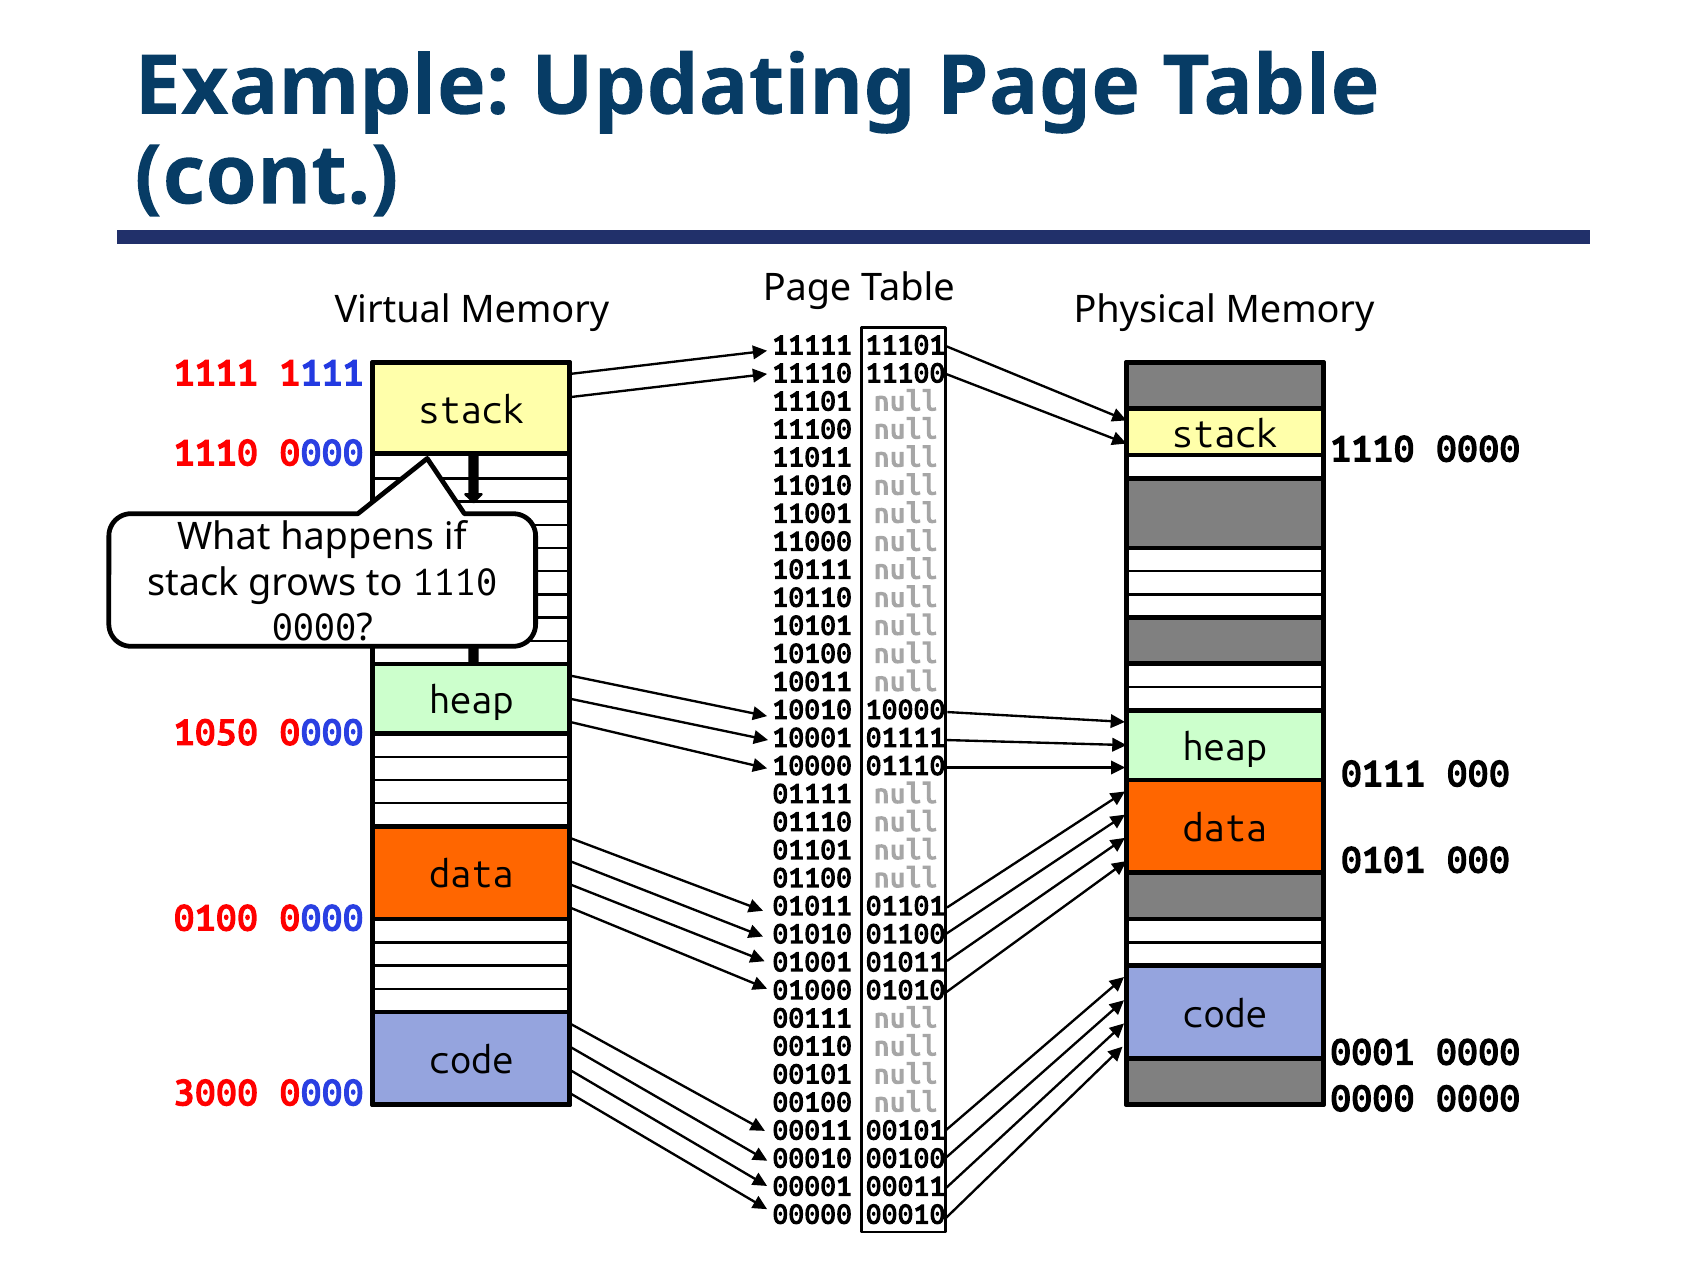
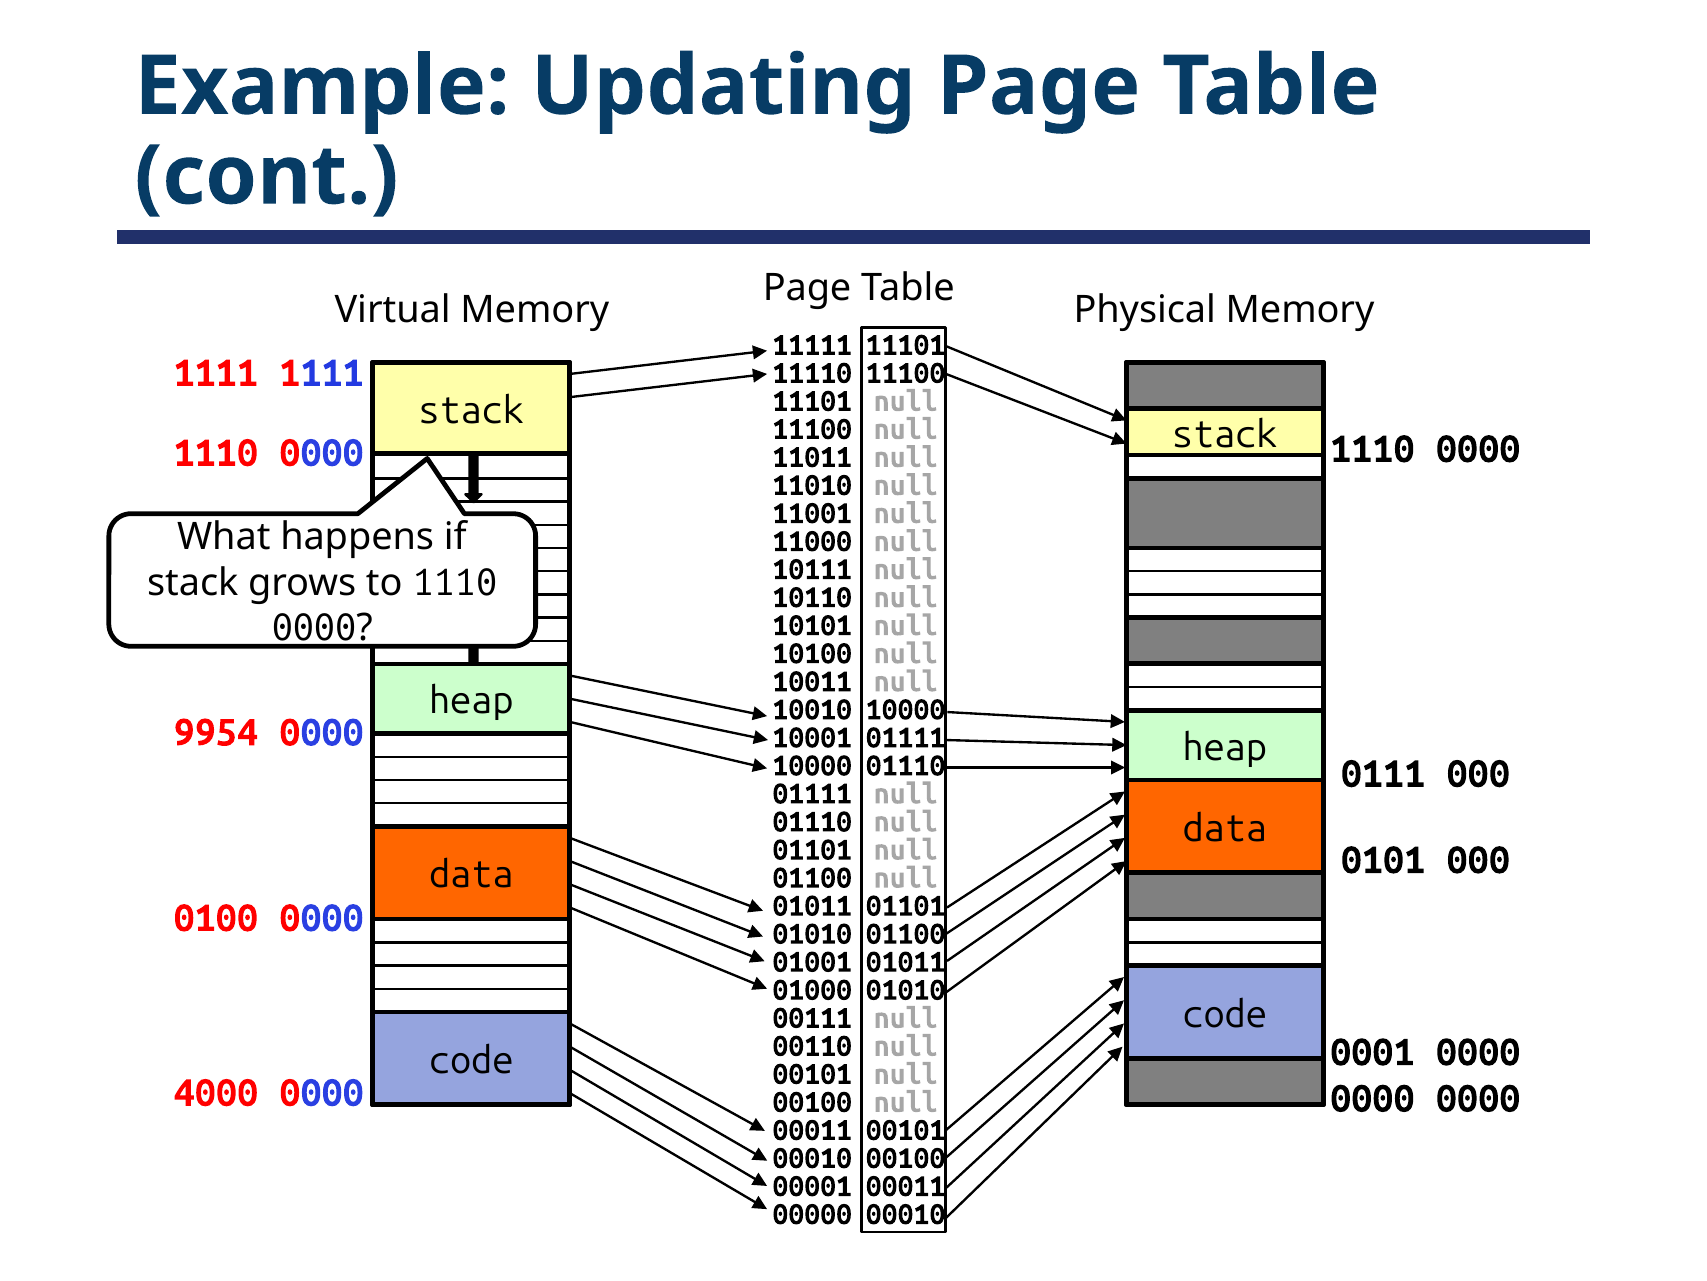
1050: 1050 -> 9954 (216, 732)
3000: 3000 -> 4000 (216, 1093)
